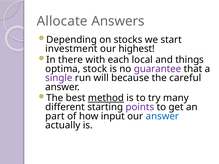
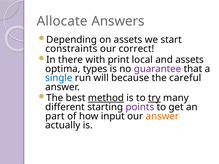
on stocks: stocks -> assets (128, 40)
investment: investment -> constraints (71, 49)
highest: highest -> correct (136, 49)
each: each -> print (119, 60)
and things: things -> assets (190, 60)
stock: stock -> types (95, 69)
single colour: purple -> blue (59, 78)
try underline: none -> present (154, 98)
answer colour: blue -> orange (162, 116)
